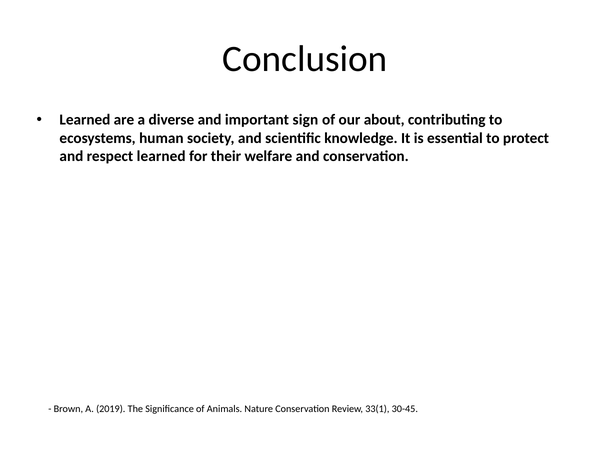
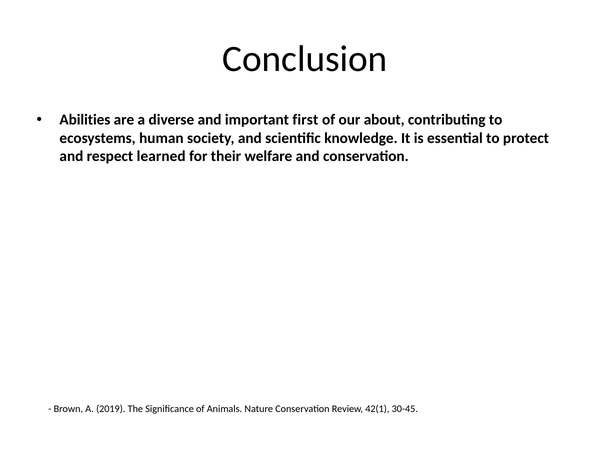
Learned: Learned -> Abilities (85, 120)
sign: sign -> first (305, 120)
33(1: 33(1 -> 42(1 (377, 409)
